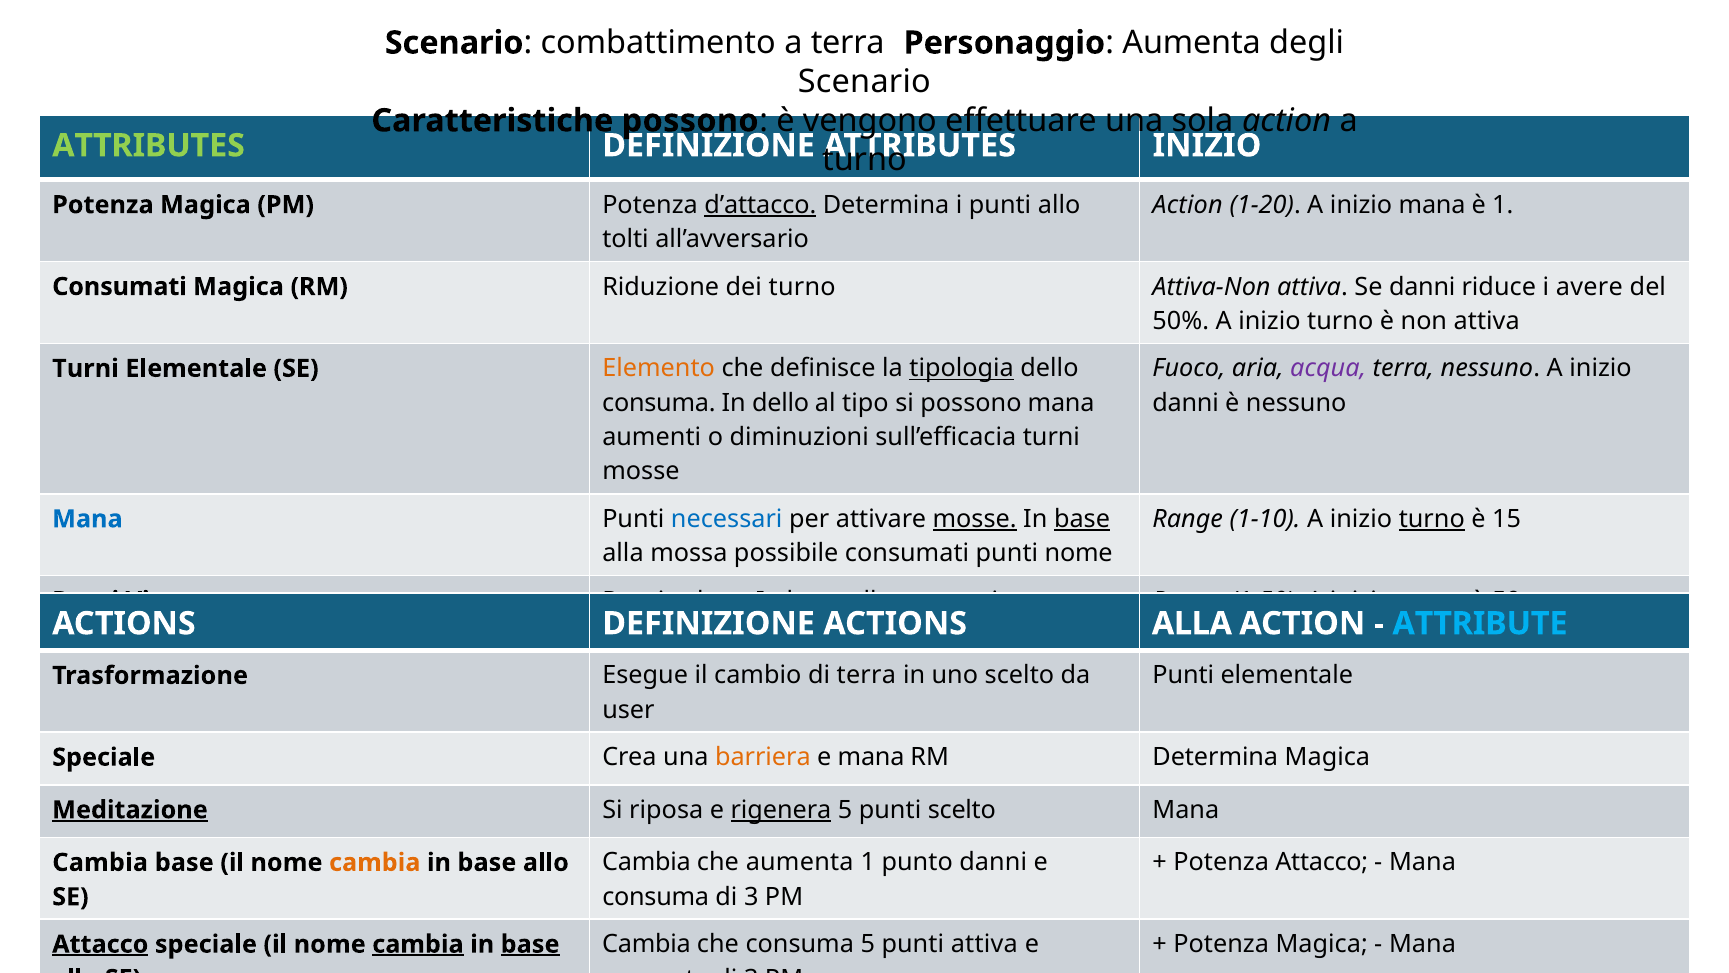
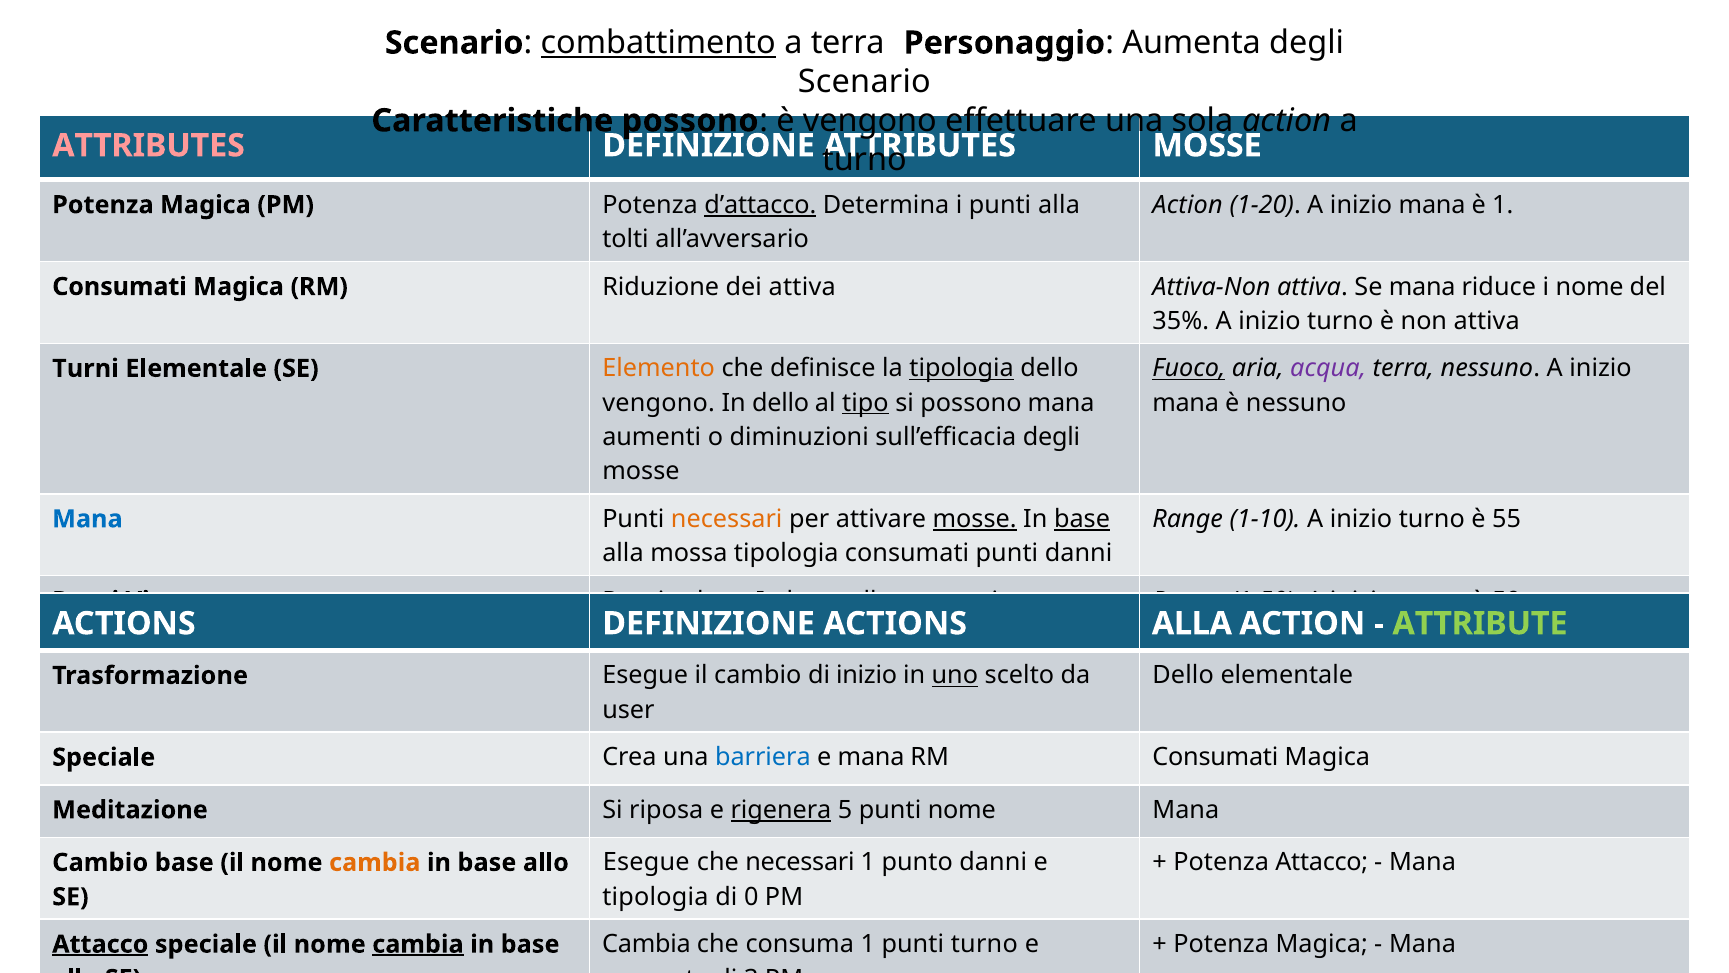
combattimento underline: none -> present (658, 43)
ATTRIBUTES colour: light green -> pink (149, 146)
INIZIO: INIZIO -> MOSSE (1207, 146)
punti allo: allo -> alla (1059, 205)
dei turno: turno -> attiva (802, 287)
Se danni: danni -> mana (1422, 287)
i avere: avere -> nome (1590, 287)
50%: 50% -> 35% (1181, 321)
Fuoco underline: none -> present (1189, 368)
consuma: consuma -> vengono (659, 403)
tipo underline: none -> present (865, 403)
danni: danni -> mana (1186, 403)
sull’efficacia turni: turni -> degli (1052, 437)
turno underline: present -> none (1432, 519)
15: 15 -> 55 (1507, 519)
necessari colour: blue -> orange (727, 519)
mossa possibile: possibile -> tipologia (786, 553)
punti nome: nome -> danni (1079, 553)
ATTRIBUTE colour: light blue -> light green (1480, 623)
Punti: Punti -> Dello (1183, 675)
di terra: terra -> inizio (867, 675)
uno underline: none -> present (955, 675)
barriera colour: orange -> blue (763, 757)
RM Determina: Determina -> Consumati (1215, 757)
Meditazione underline: present -> none (130, 810)
punti scelto: scelto -> nome (962, 810)
Cambia: Cambia -> Esegue (646, 862)
che aumenta: aumenta -> necessari (800, 862)
Cambia: Cambia -> Cambio (100, 862)
consuma: consuma -> tipologia (655, 897)
3: 3 -> 0 (751, 897)
consuma 5: 5 -> 1 (868, 944)
punti attiva: attiva -> turno (984, 944)
base underline: present -> none (530, 944)
